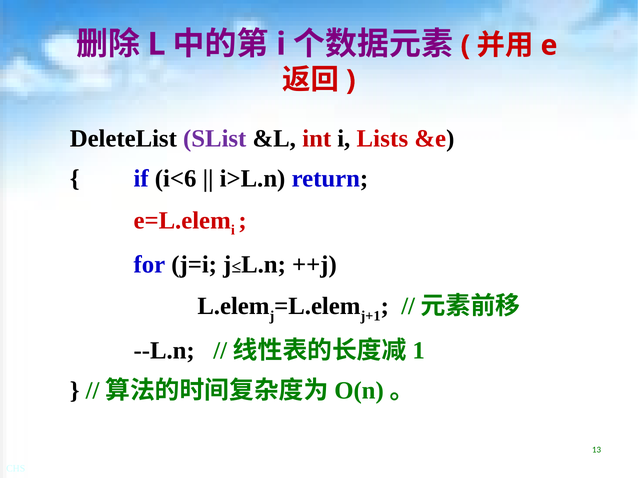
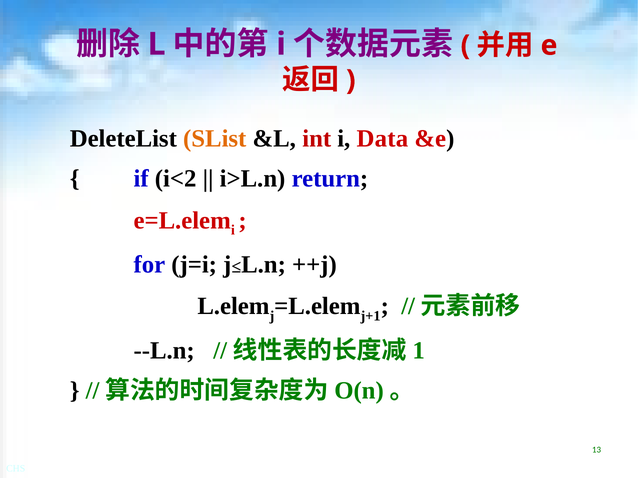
SList colour: purple -> orange (215, 139)
Lists: Lists -> Data (382, 139)
i<6: i<6 -> i<2 (176, 179)
